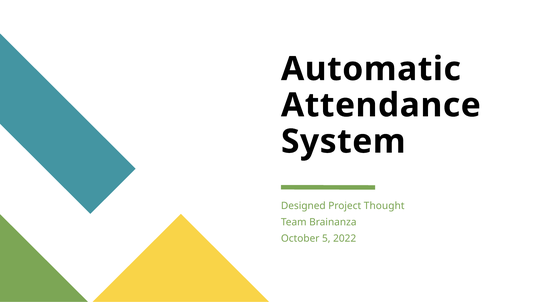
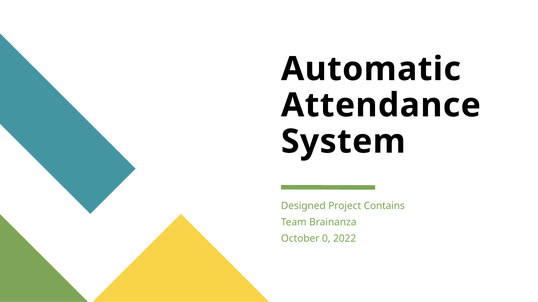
Thought: Thought -> Contains (384, 206)
5: 5 -> 0 (326, 239)
